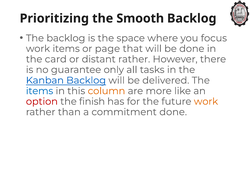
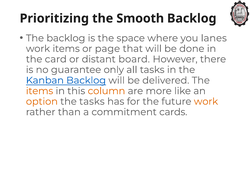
focus: focus -> lanes (214, 38)
distant rather: rather -> board (134, 59)
items colour: blue -> orange (40, 91)
option colour: red -> orange (42, 101)
the finish: finish -> tasks (92, 101)
commitment done: done -> cards (173, 112)
